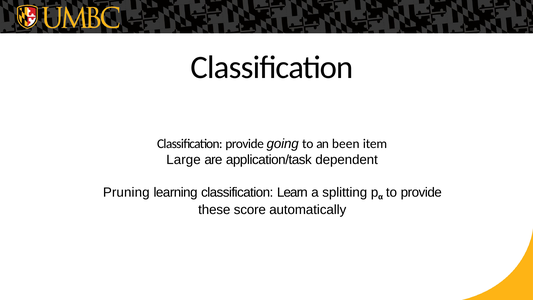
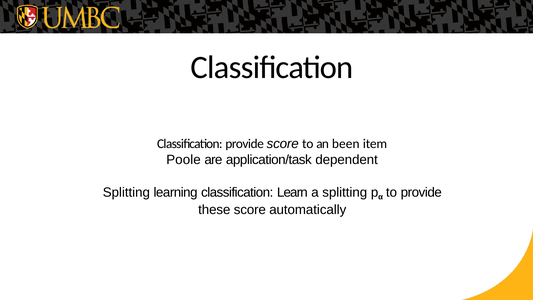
provide going: going -> score (283, 144)
Large: Large -> Poole (184, 160)
Pruning: Pruning -> Splitting (126, 192)
